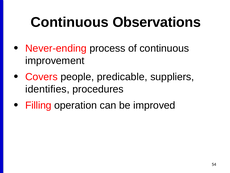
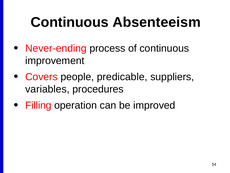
Observations: Observations -> Absenteeism (157, 22)
identifies: identifies -> variables (47, 89)
